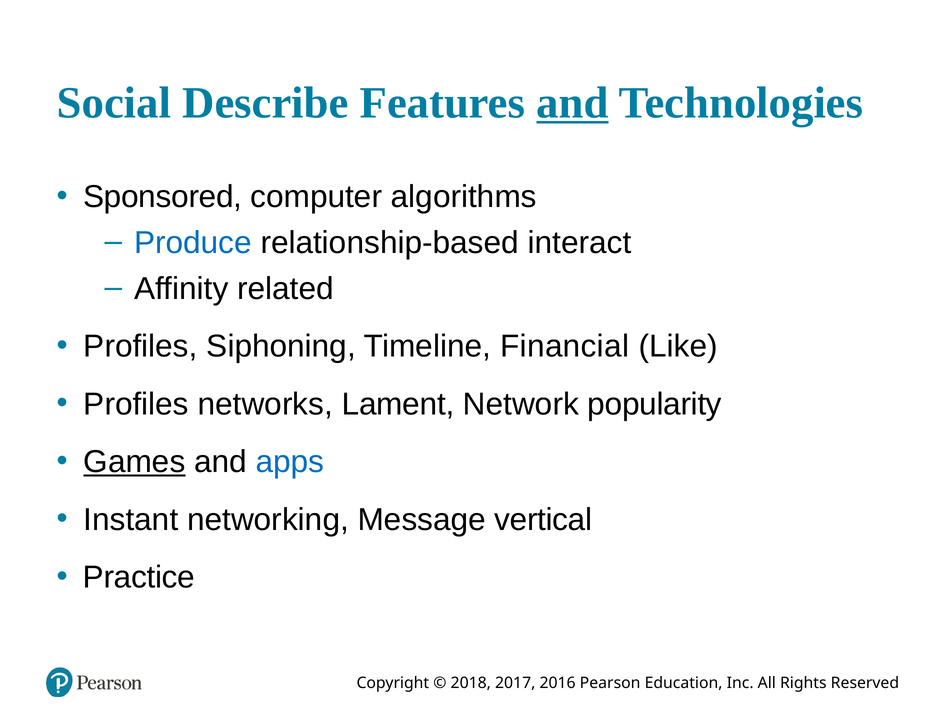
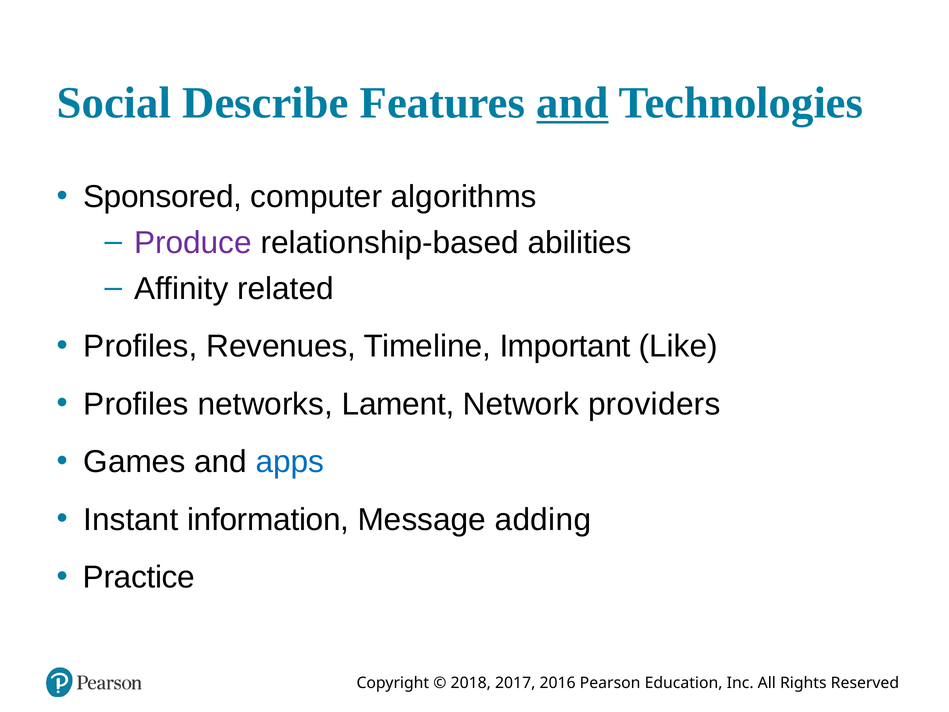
Produce colour: blue -> purple (193, 243)
interact: interact -> abilities (580, 243)
Siphoning: Siphoning -> Revenues (281, 346)
Financial: Financial -> Important (565, 346)
popularity: popularity -> providers (654, 404)
Games underline: present -> none (134, 462)
networking: networking -> information (268, 519)
vertical: vertical -> adding (543, 519)
